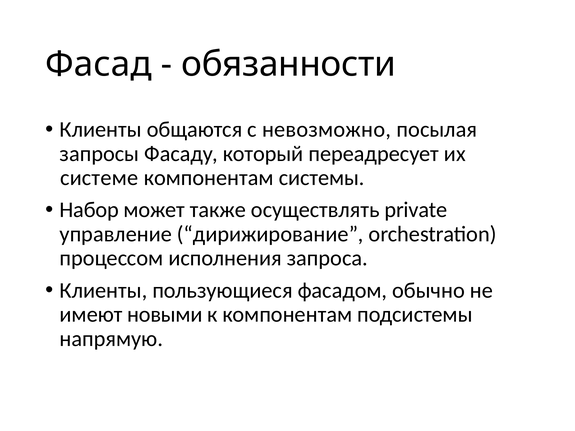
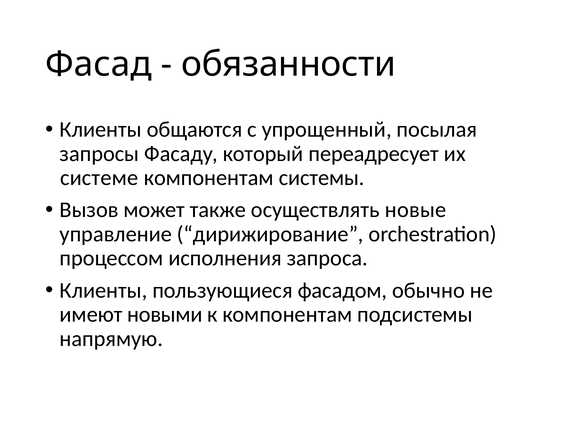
невозможно: невозможно -> упрощенный (327, 130)
Набор: Набор -> Вызов (89, 210)
private: private -> новые (416, 210)
